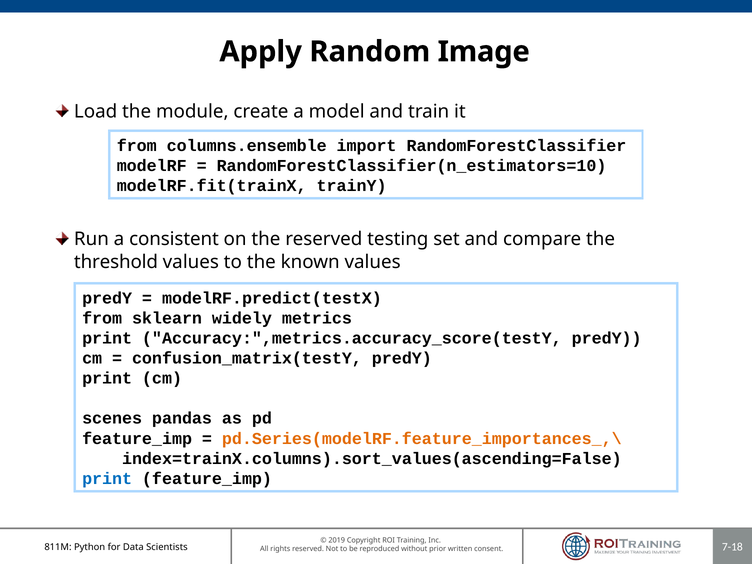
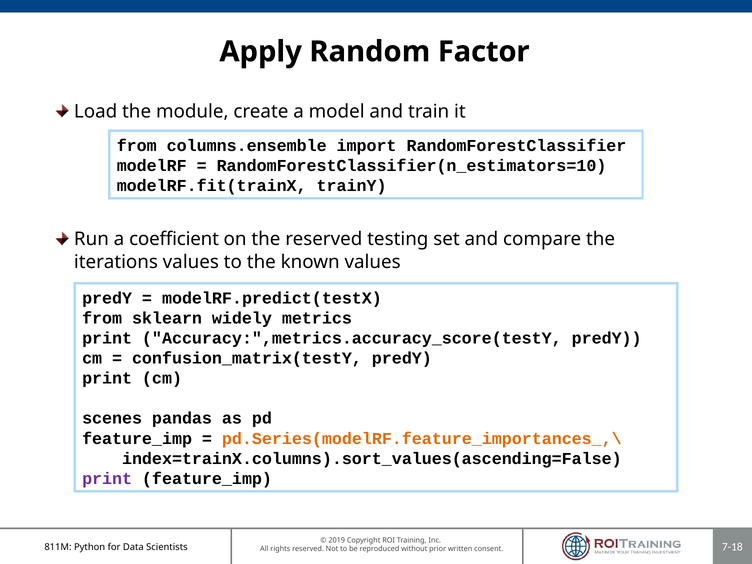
Image: Image -> Factor (484, 52)
consistent: consistent -> coefficient (174, 239)
threshold: threshold -> iterations (116, 262)
print colour: blue -> purple (107, 479)
